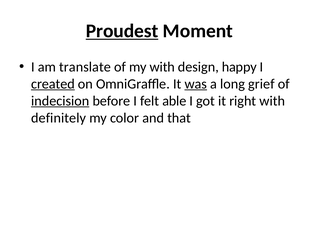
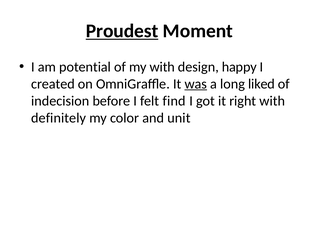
translate: translate -> potential (85, 67)
created underline: present -> none (53, 84)
grief: grief -> liked (261, 84)
indecision underline: present -> none (60, 101)
able: able -> find (174, 101)
that: that -> unit (179, 118)
